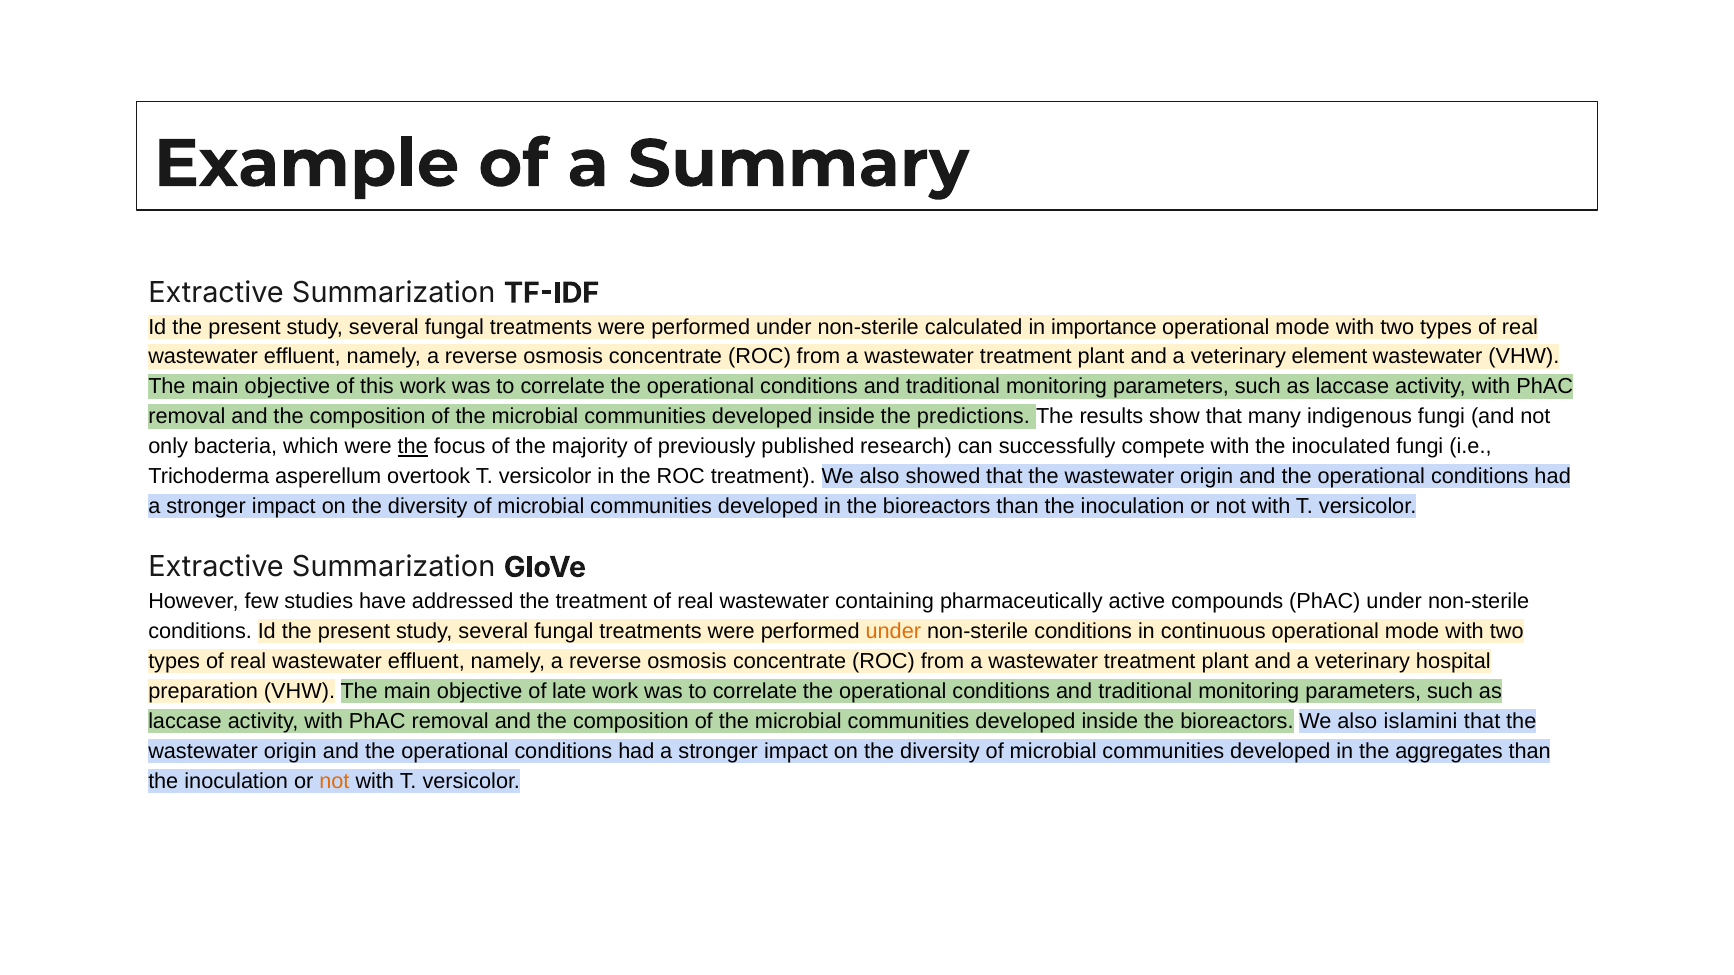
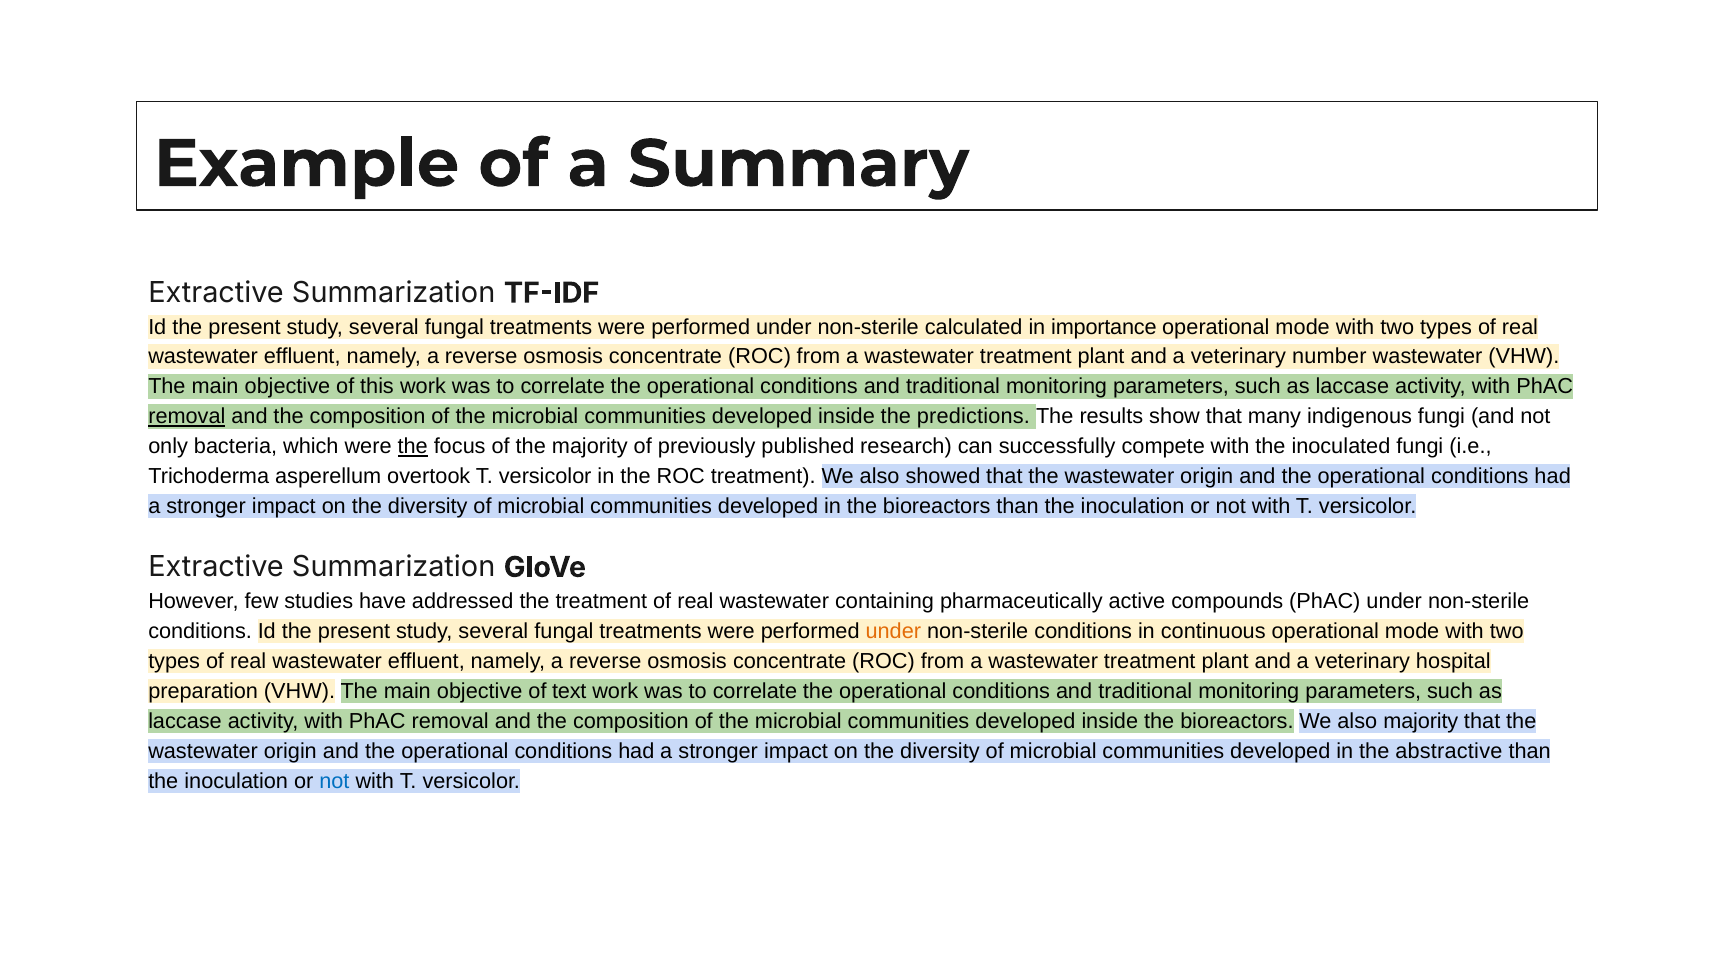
element: element -> number (1329, 357)
removal underline: none -> present (187, 417)
late: late -> text (569, 691)
also islamini: islamini -> majority (1421, 721)
aggregates: aggregates -> abstractive (1449, 751)
not colour: orange -> blue (334, 781)
